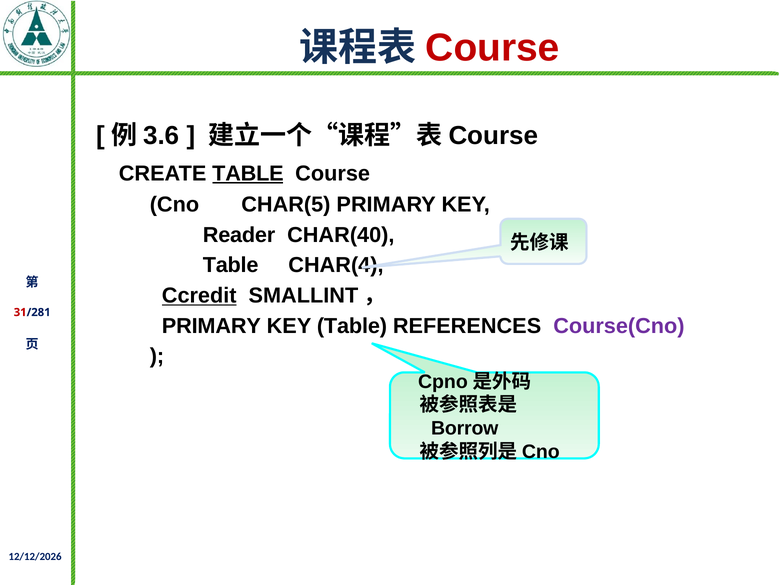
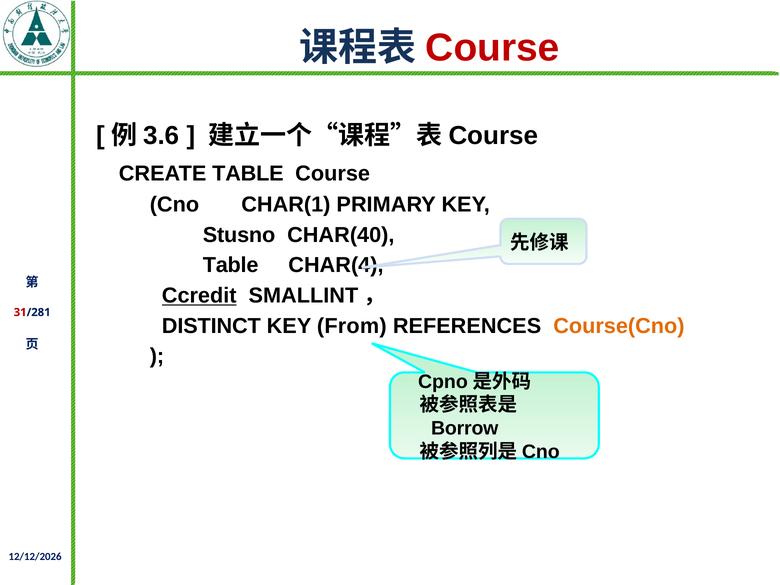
TABLE underline: present -> none (248, 173)
CHAR(5: CHAR(5 -> CHAR(1 (286, 205)
Reader: Reader -> Stusno (239, 235)
PRIMARY: PRIMARY -> DISTINCT (211, 326)
KEY Table: Table -> From (352, 326)
Course(Cno colour: purple -> orange (619, 326)
